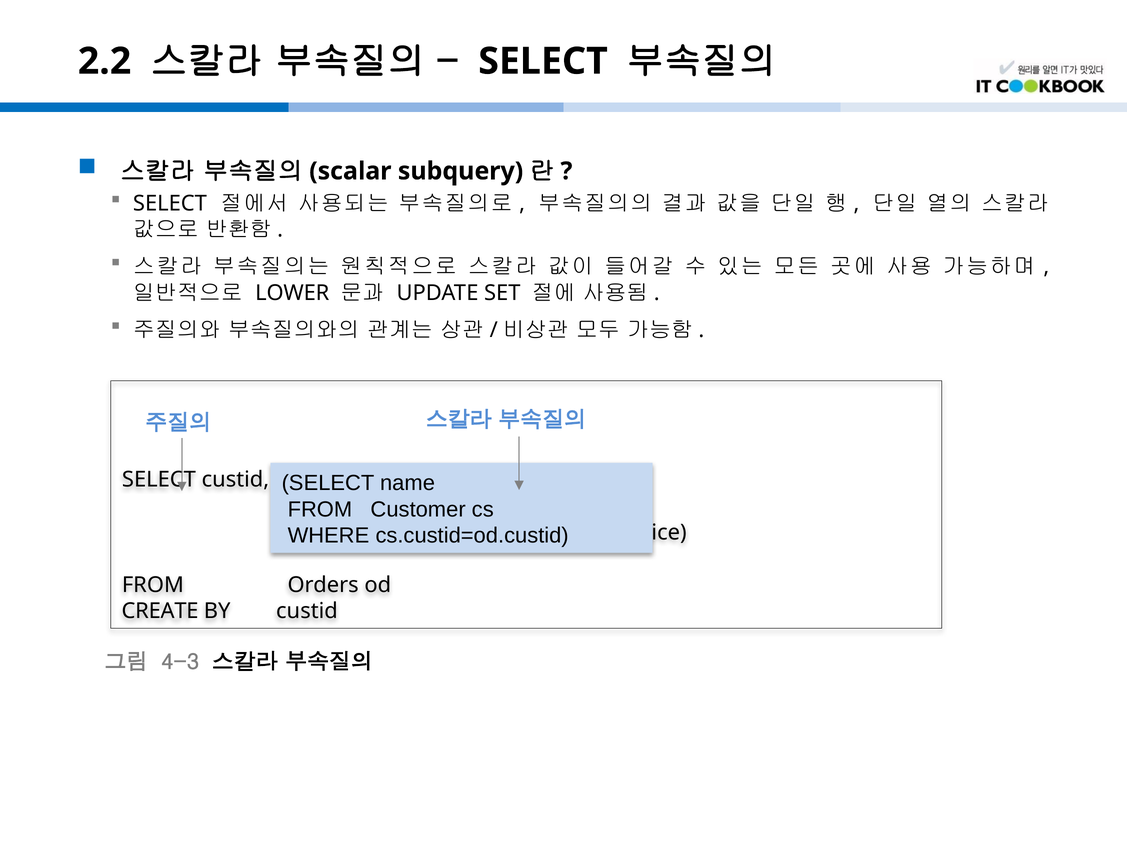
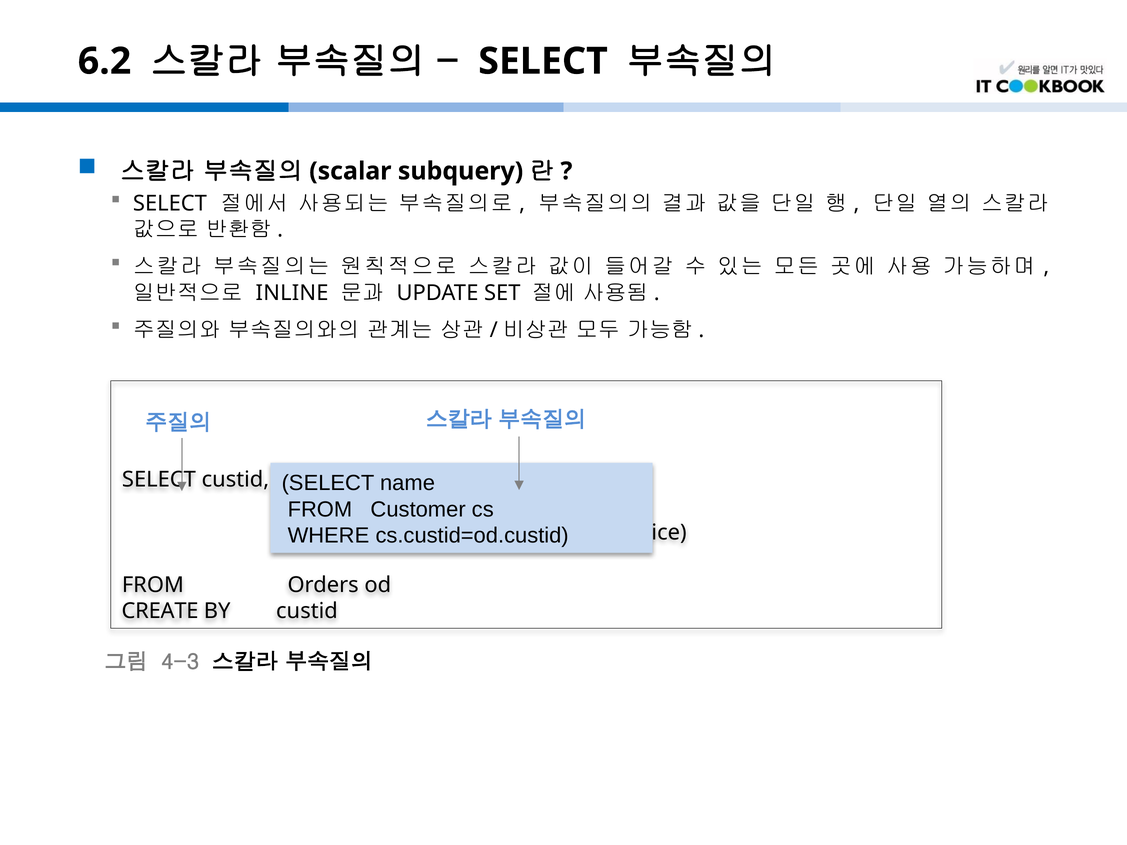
2.2: 2.2 -> 6.2 (105, 61)
LOWER: LOWER -> INLINE (292, 293)
